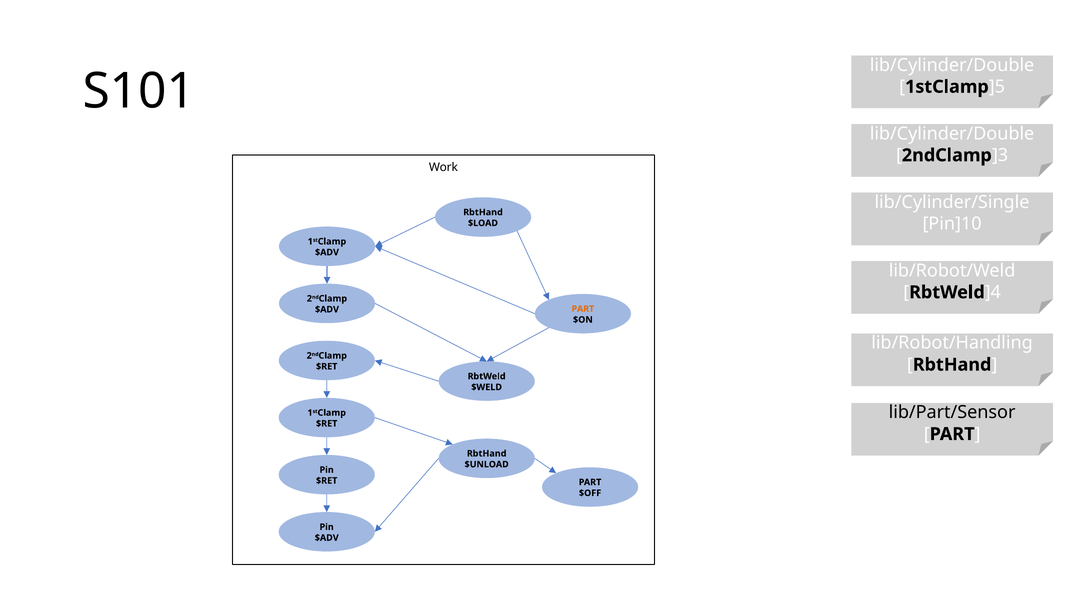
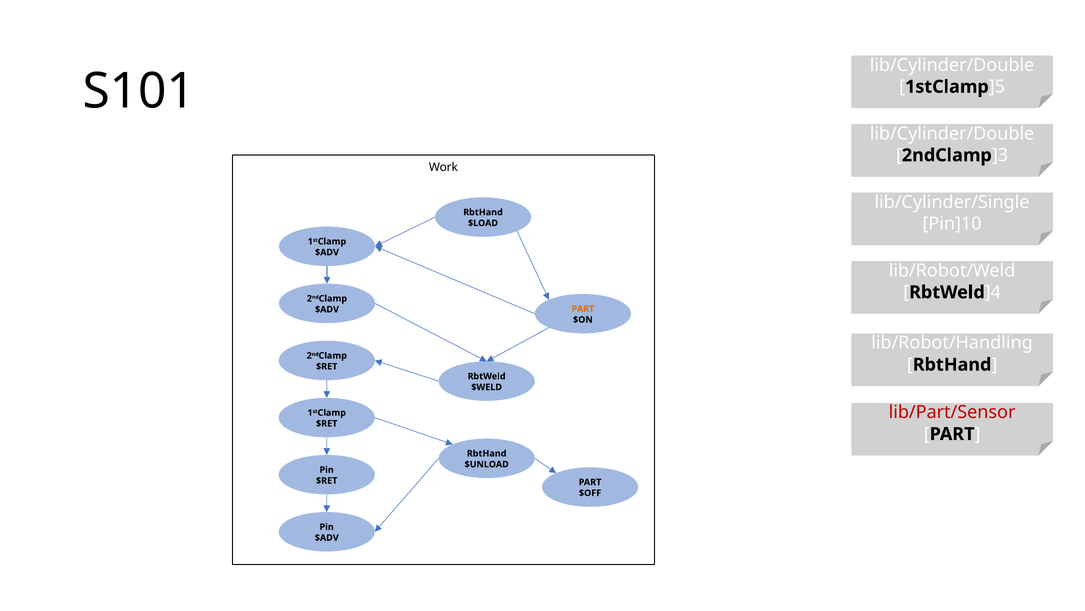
lib/Part/Sensor colour: black -> red (952, 412)
